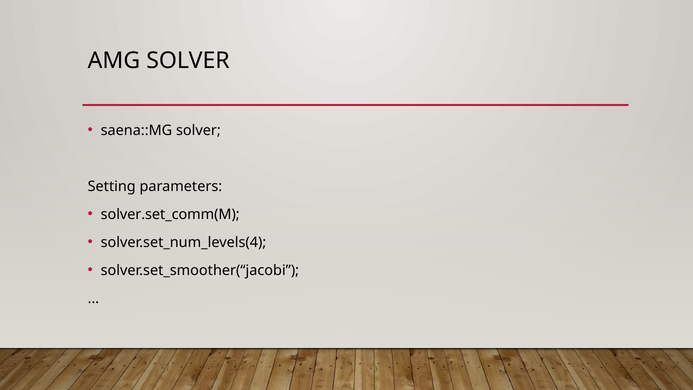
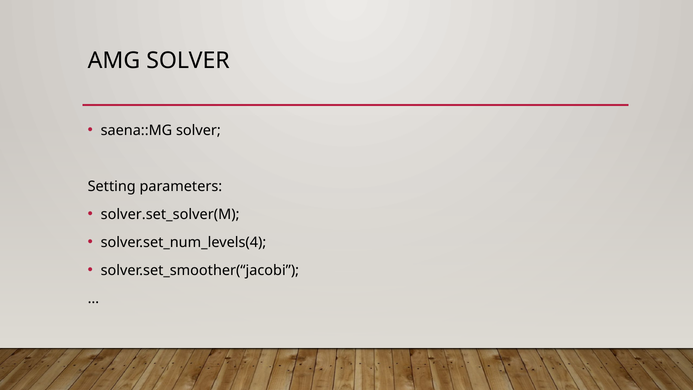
solver.set_comm(M: solver.set_comm(M -> solver.set_solver(M (170, 214)
